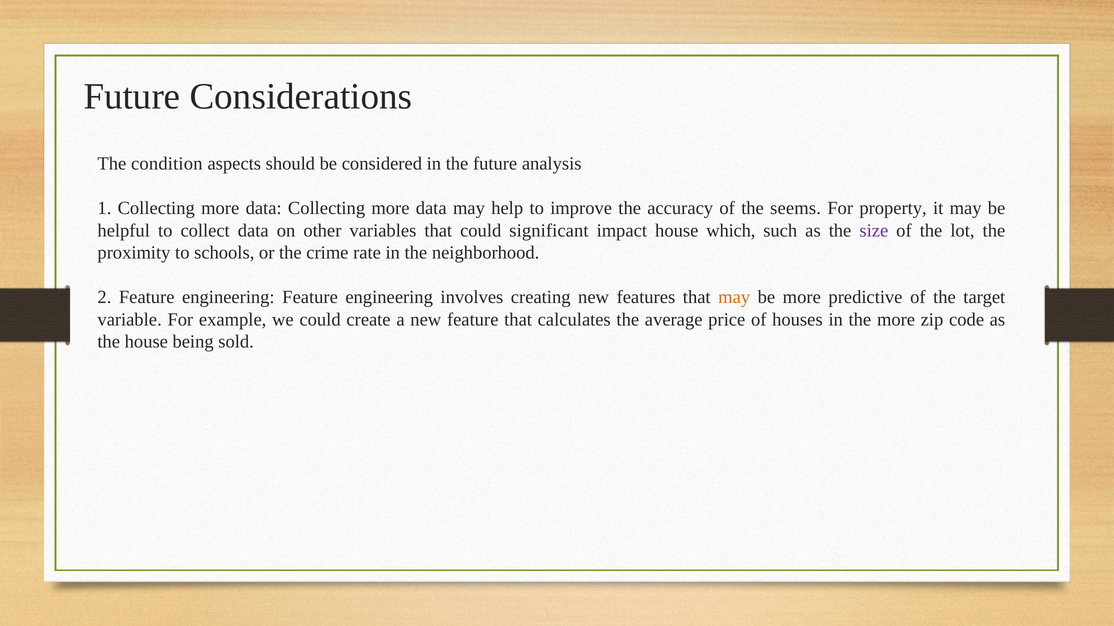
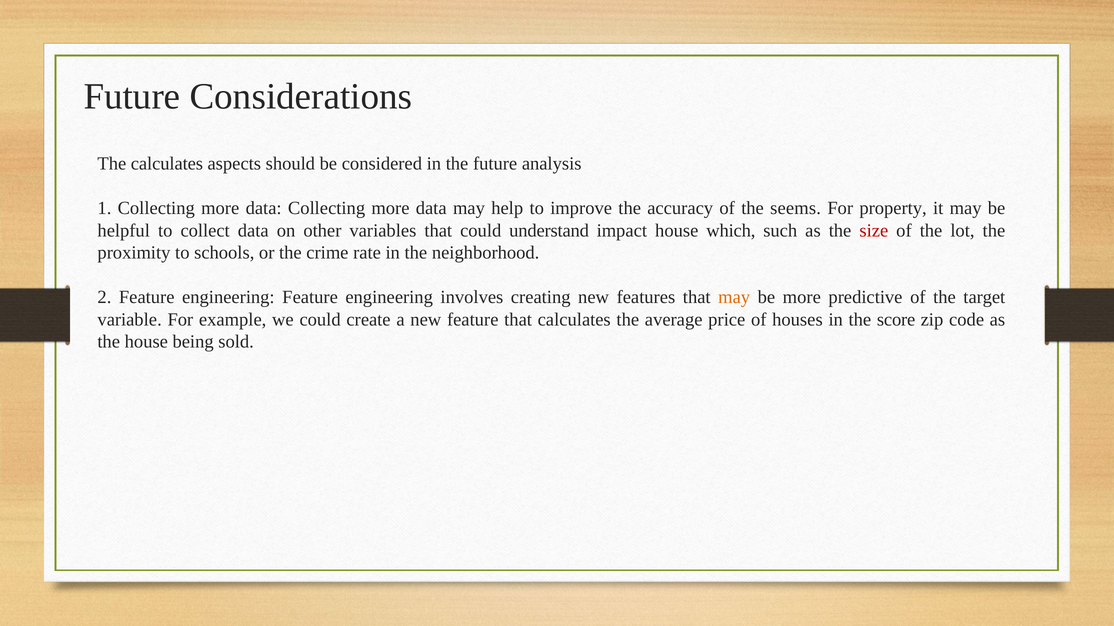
The condition: condition -> calculates (167, 164)
significant: significant -> understand (549, 231)
size colour: purple -> red (874, 231)
the more: more -> score (896, 320)
